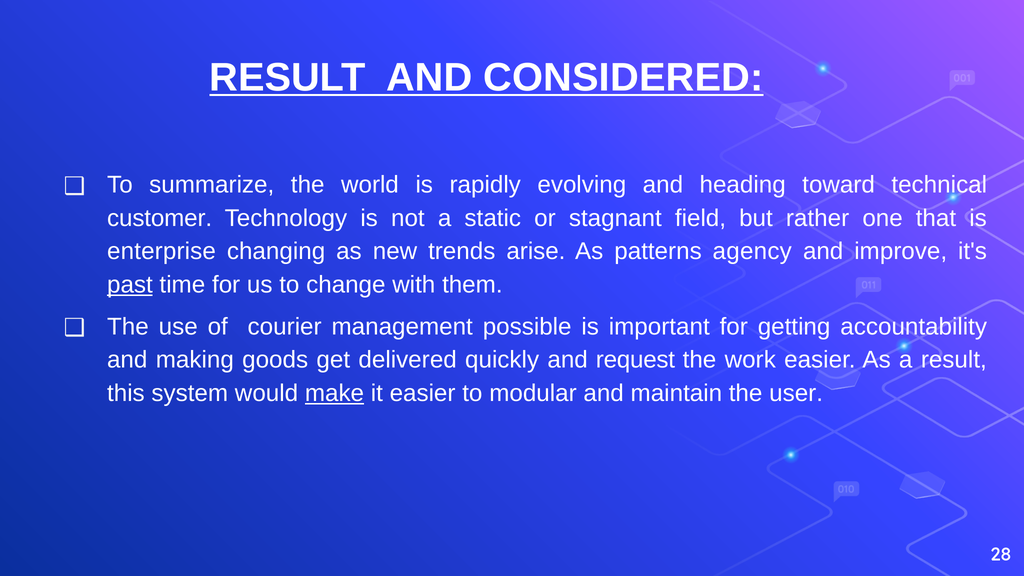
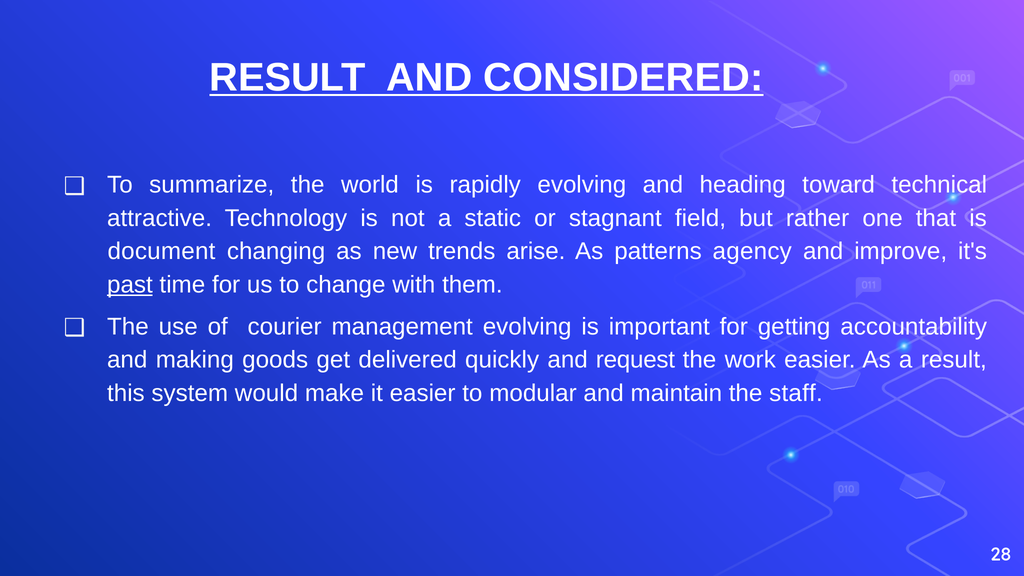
customer: customer -> attractive (160, 218)
enterprise: enterprise -> document (161, 251)
management possible: possible -> evolving (527, 327)
make underline: present -> none (334, 393)
user: user -> staff (796, 393)
